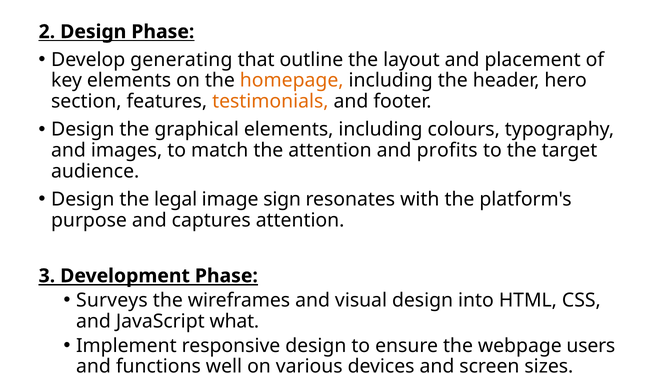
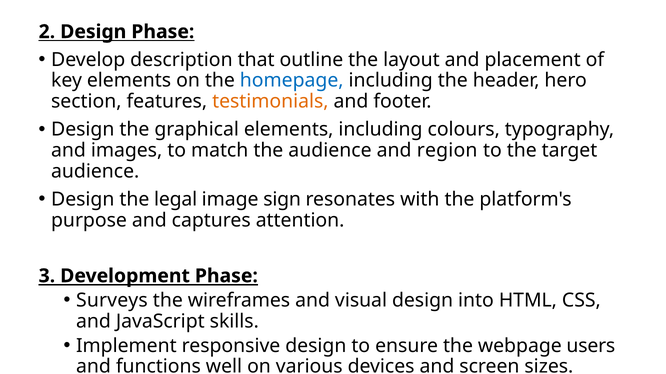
generating: generating -> description (181, 60)
homepage colour: orange -> blue (292, 81)
the attention: attention -> audience (330, 151)
profits: profits -> region (447, 151)
what: what -> skills (234, 322)
